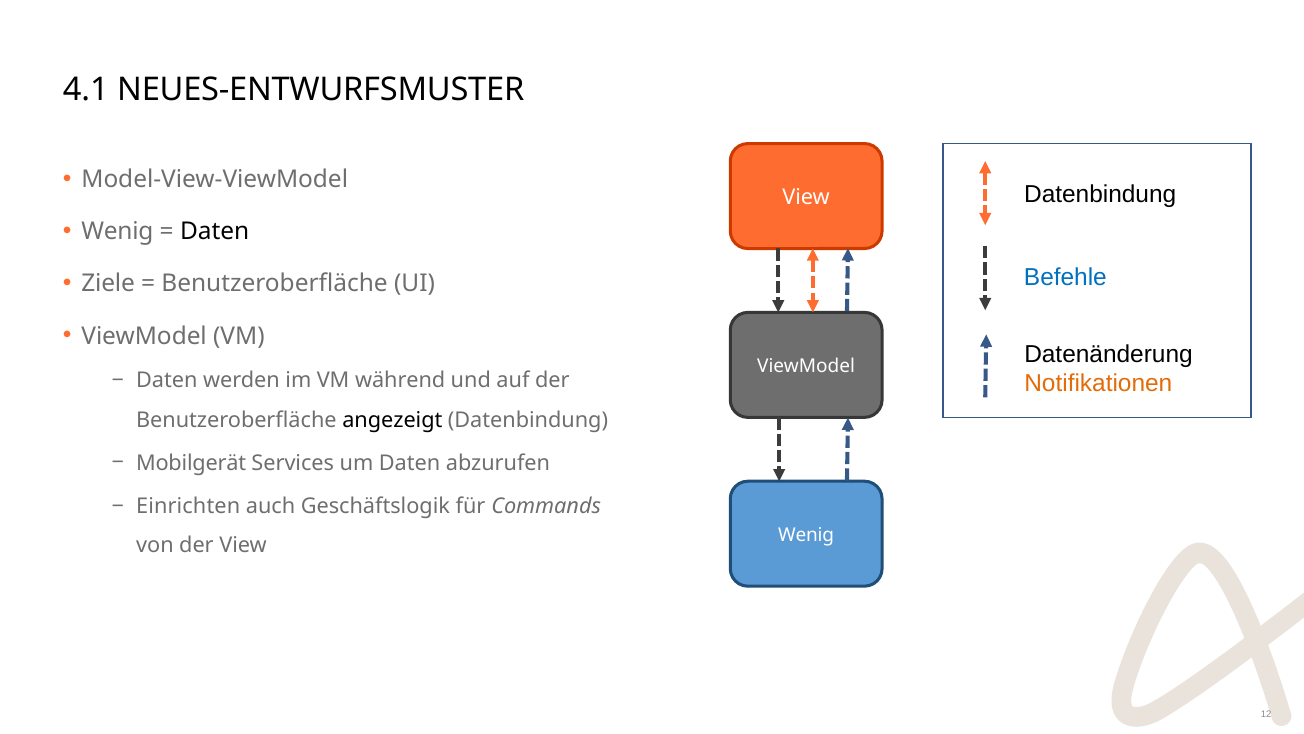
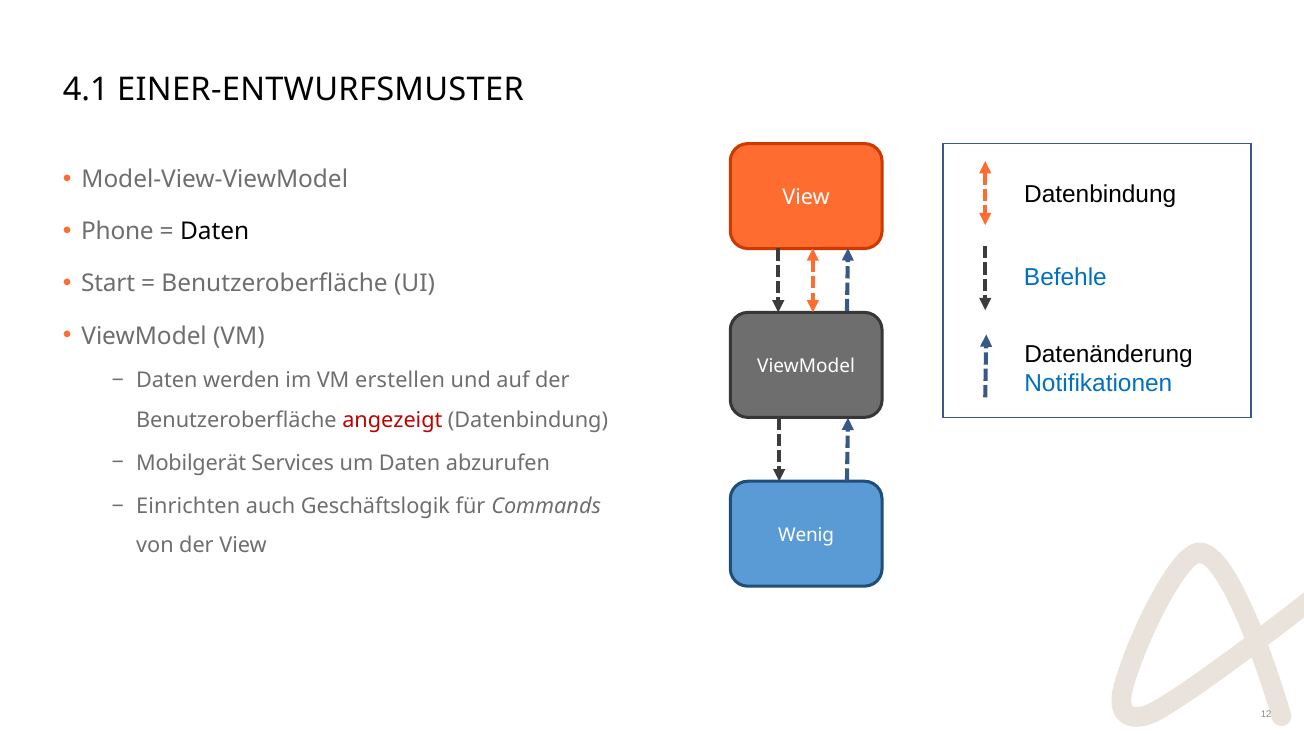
NEUES-ENTWURFSMUSTER: NEUES-ENTWURFSMUSTER -> EINER-ENTWURFSMUSTER (321, 90)
Wenig: Wenig -> Phone (117, 232)
Ziele: Ziele -> Start (108, 284)
Notifikationen colour: orange -> blue (1098, 383)
während: während -> erstellen (400, 381)
angezeigt colour: black -> red (392, 420)
